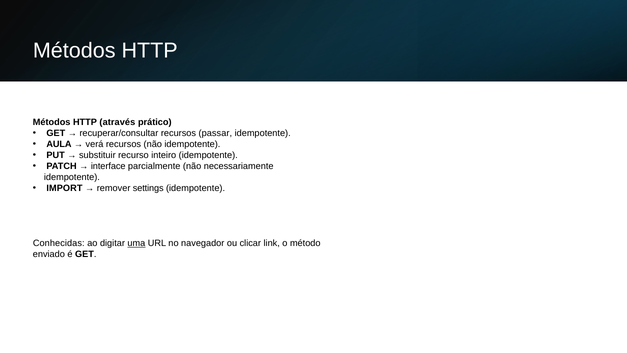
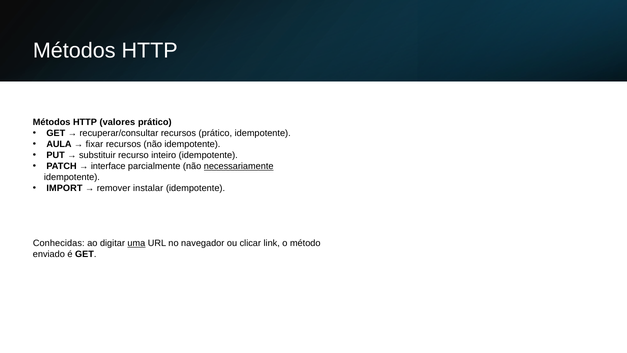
através: através -> valores (117, 122)
recursos passar: passar -> prático (215, 133)
verá: verá -> fixar (94, 144)
necessariamente underline: none -> present (239, 166)
settings: settings -> instalar (148, 188)
